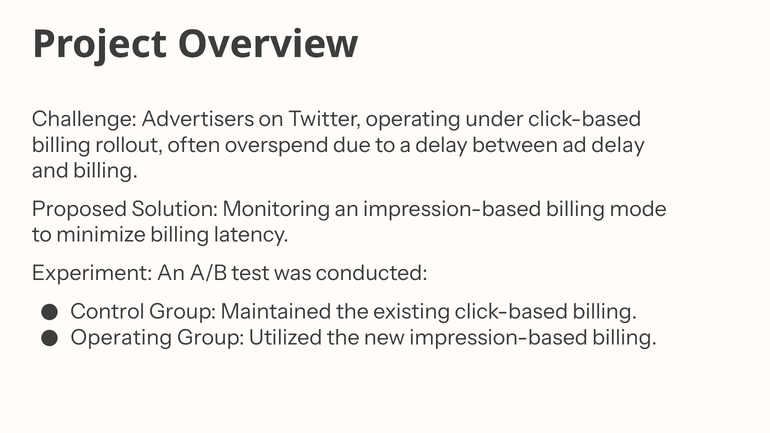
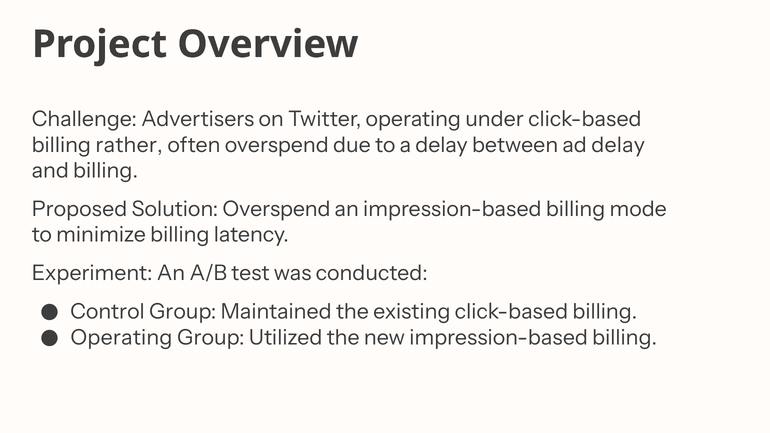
rollout: rollout -> rather (129, 145)
Solution Monitoring: Monitoring -> Overspend (276, 209)
